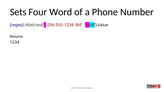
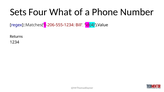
Word: Word -> What (61, 12)
